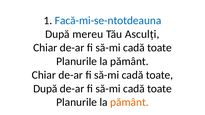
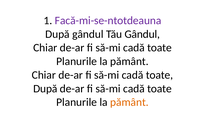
Facă-mi-se-ntotdeauna colour: blue -> purple (108, 21)
După mereu: mereu -> gândul (88, 34)
Tău Asculți: Asculți -> Gândul (142, 34)
